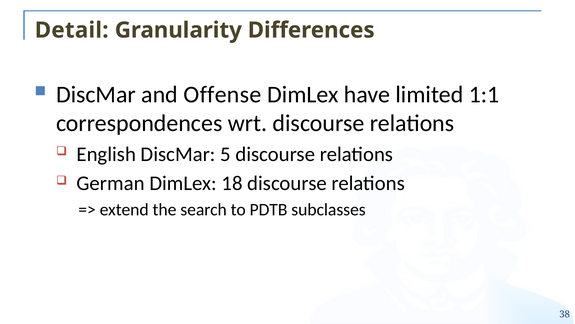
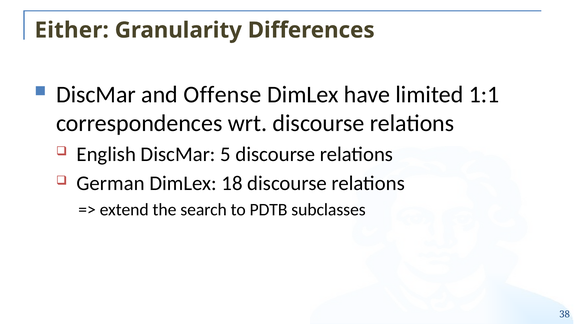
Detail: Detail -> Either (72, 30)
